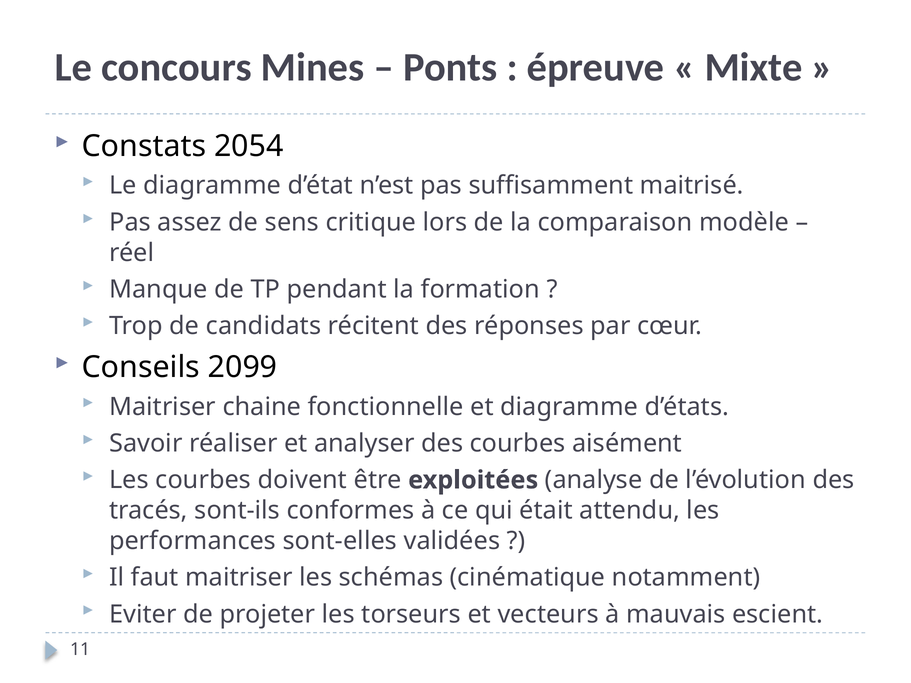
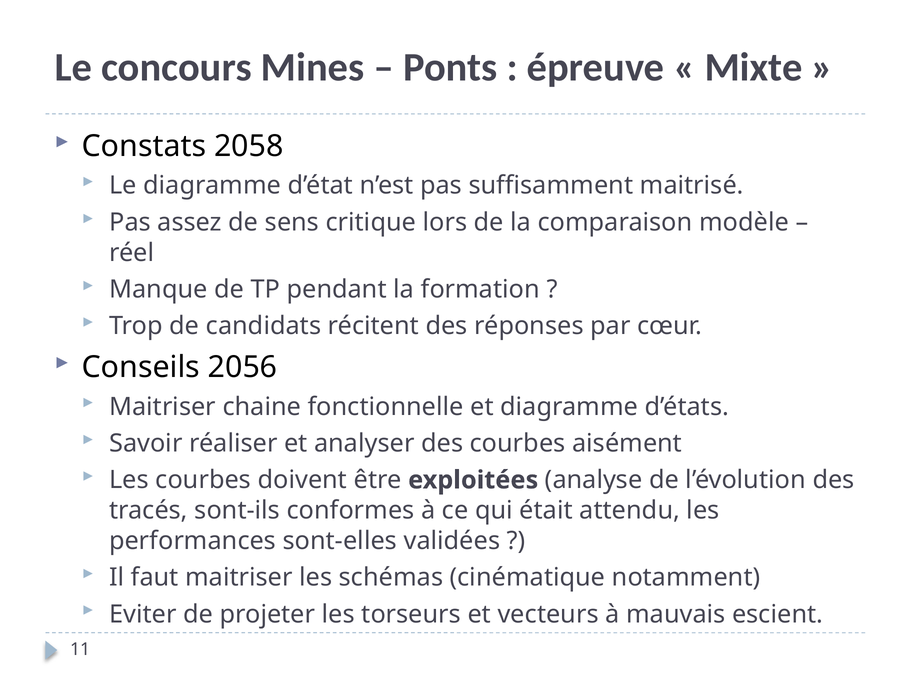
2054: 2054 -> 2058 (249, 146)
2099: 2099 -> 2056 (243, 368)
